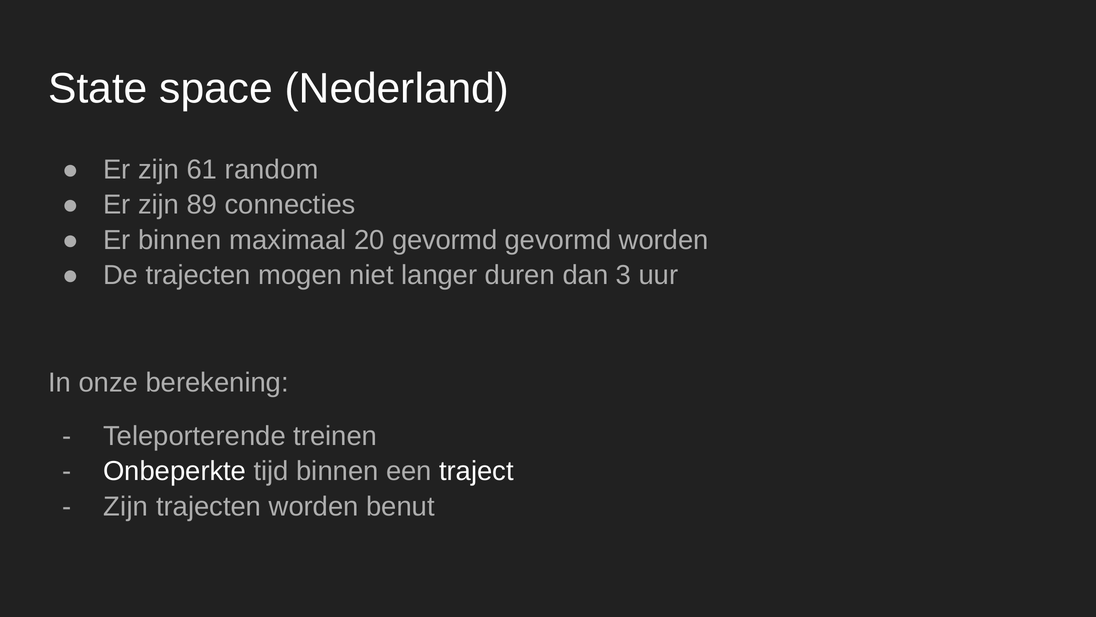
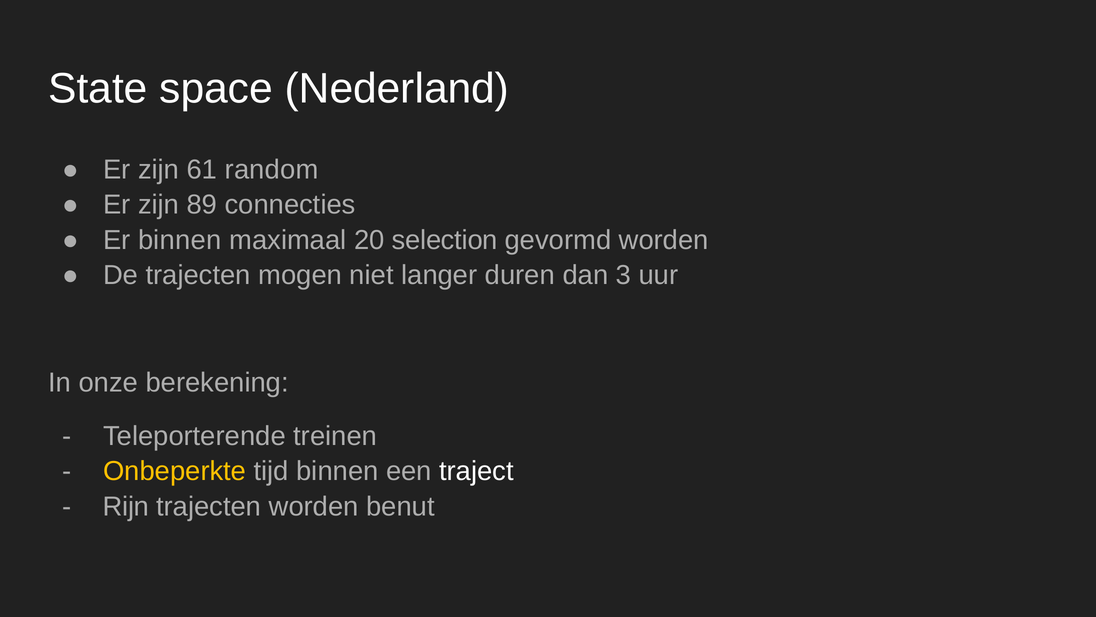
20 gevormd: gevormd -> selection (445, 240)
Onbeperkte colour: white -> yellow (175, 471)
Zijn: Zijn -> Rijn (126, 506)
